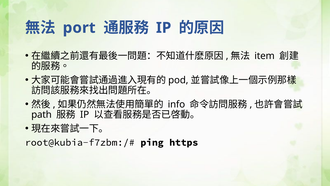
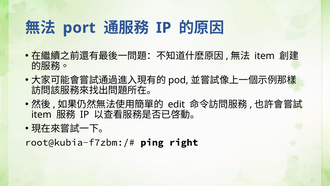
info: info -> edit (176, 104)
path: path -> item (41, 115)
https: https -> right (184, 142)
